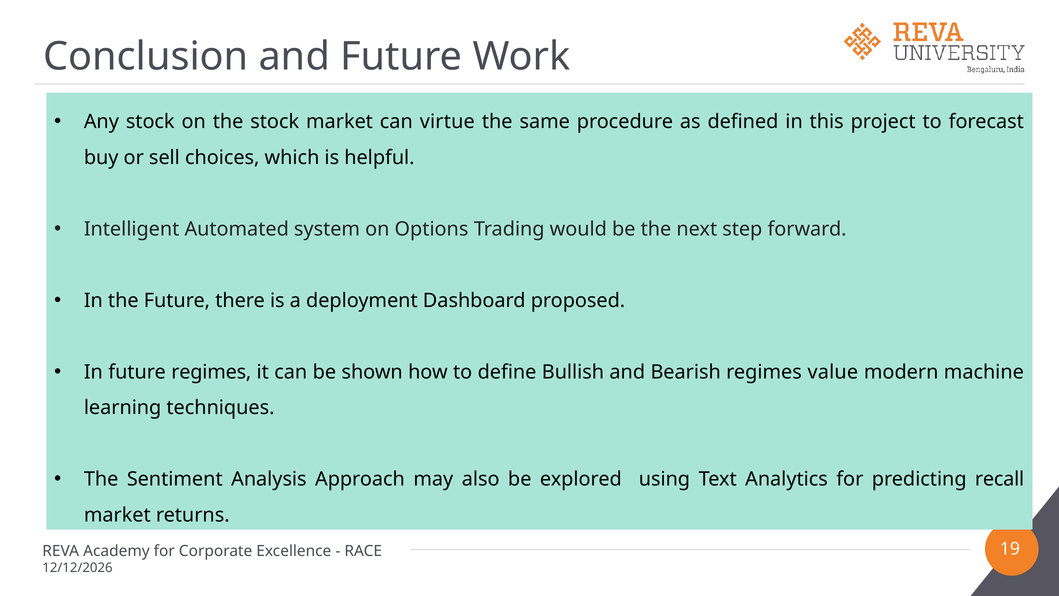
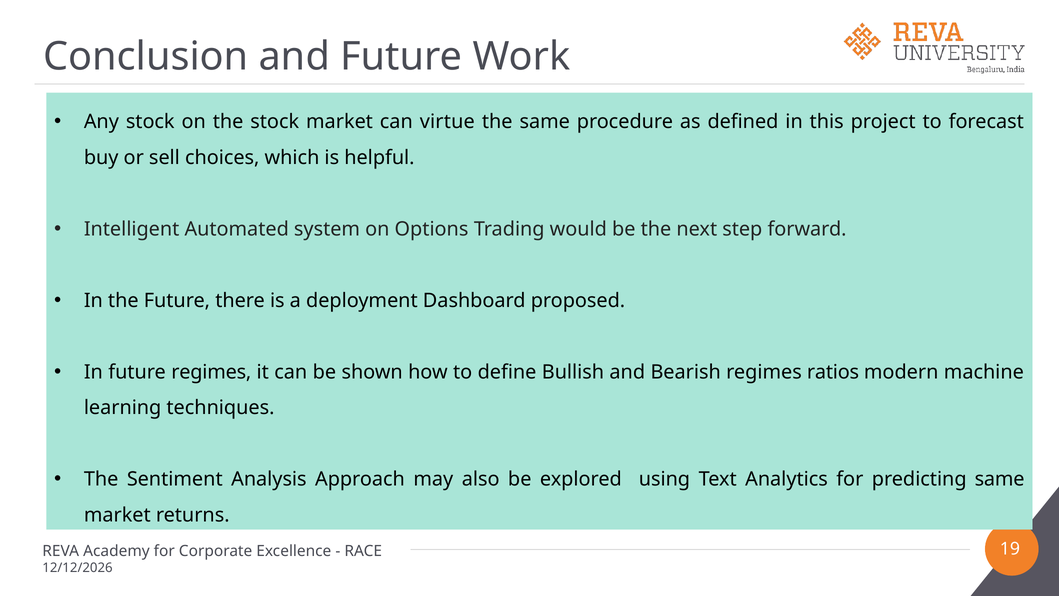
value: value -> ratios (833, 372)
predicting recall: recall -> same (1000, 479)
